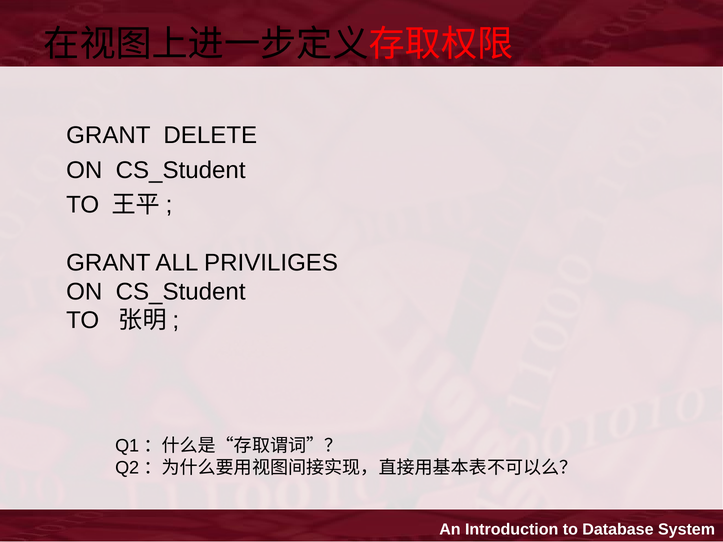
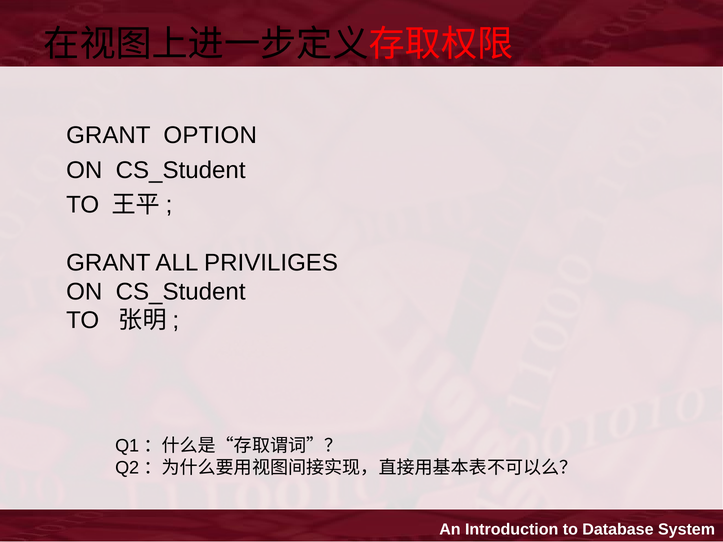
DELETE: DELETE -> OPTION (210, 136)
